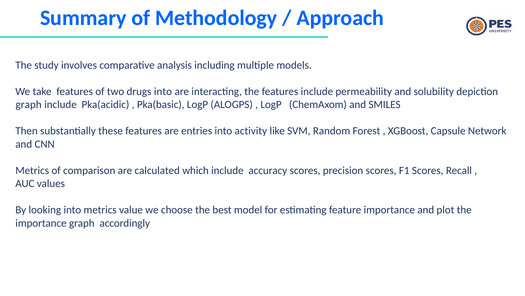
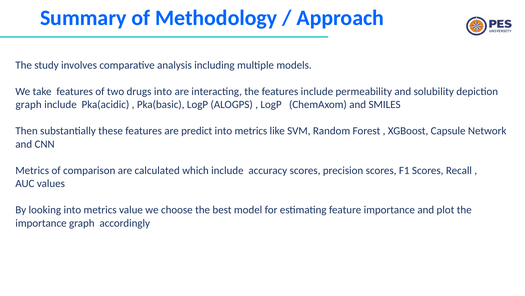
entries: entries -> predict (197, 131)
activity: activity -> metrics (251, 131)
